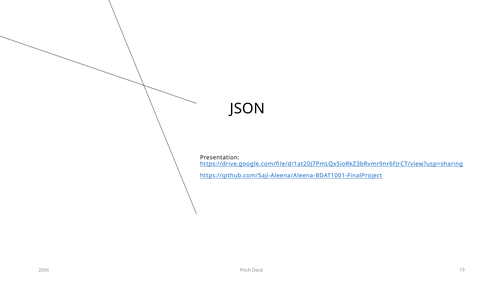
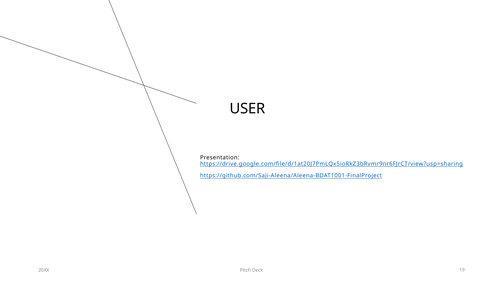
JSON: JSON -> USER (247, 109)
